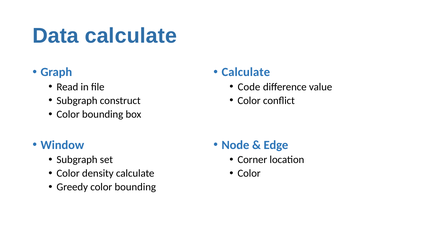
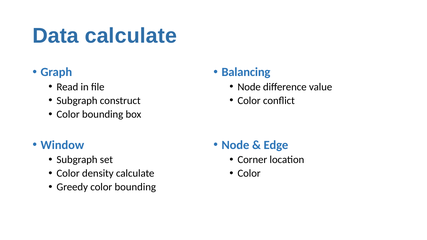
Calculate: Calculate -> Balancing (246, 72)
Code: Code -> Node (249, 87)
